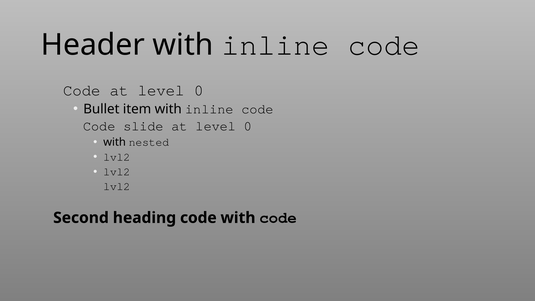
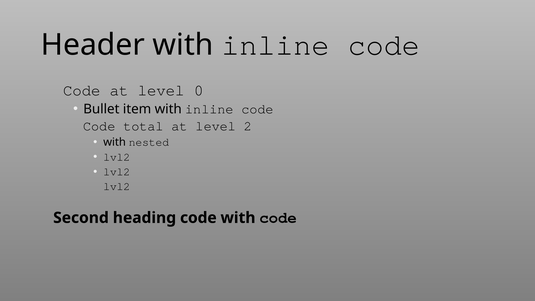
slide: slide -> total (143, 126)
0: 0 -> 2 (248, 126)
